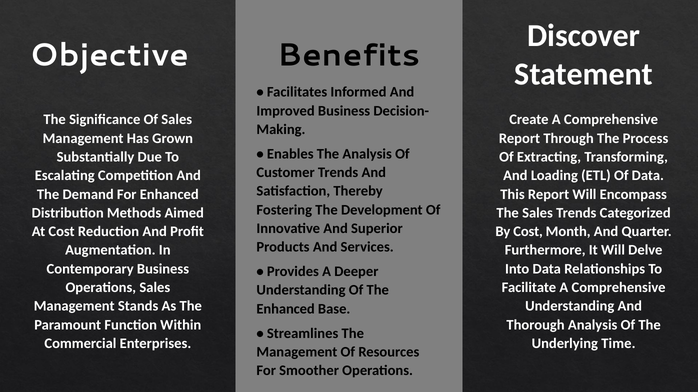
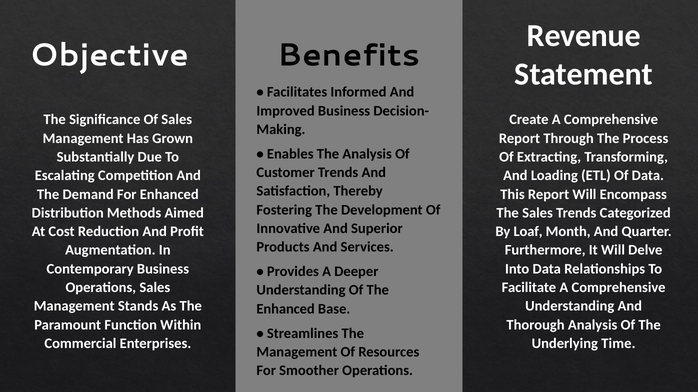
Discover: Discover -> Revenue (584, 36)
By Cost: Cost -> Loaf (528, 232)
